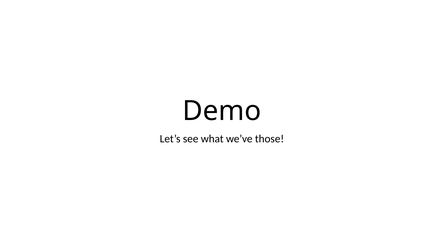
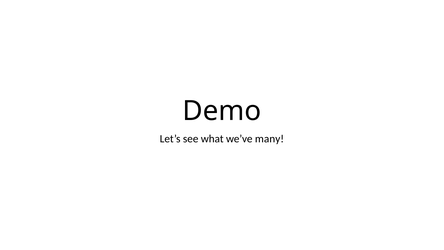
those: those -> many (269, 139)
